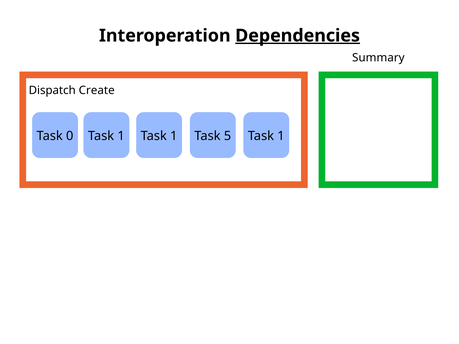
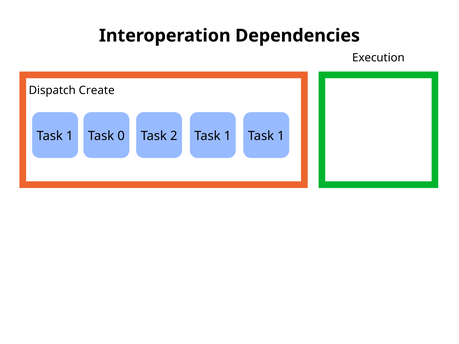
Dependencies underline: present -> none (298, 36)
Summary: Summary -> Execution (378, 58)
0: 0 -> 1 (70, 136)
1: 1 -> 0 (121, 136)
1: 1 -> 2 (174, 136)
5: 5 -> 1 (227, 136)
